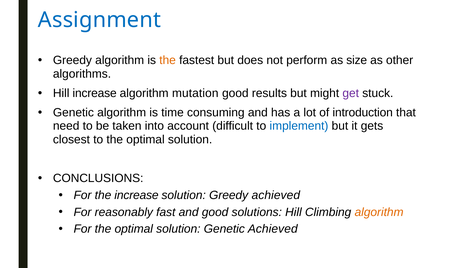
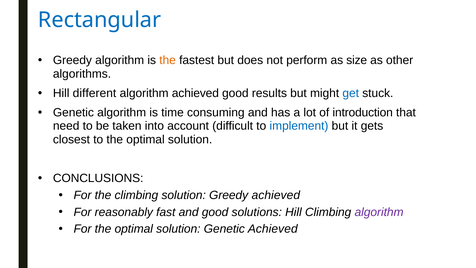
Assignment: Assignment -> Rectangular (100, 20)
Hill increase: increase -> different (95, 93)
algorithm mutation: mutation -> achieved (195, 93)
get colour: purple -> blue (351, 93)
the increase: increase -> climbing (136, 195)
algorithm colour: orange -> purple (379, 212)
